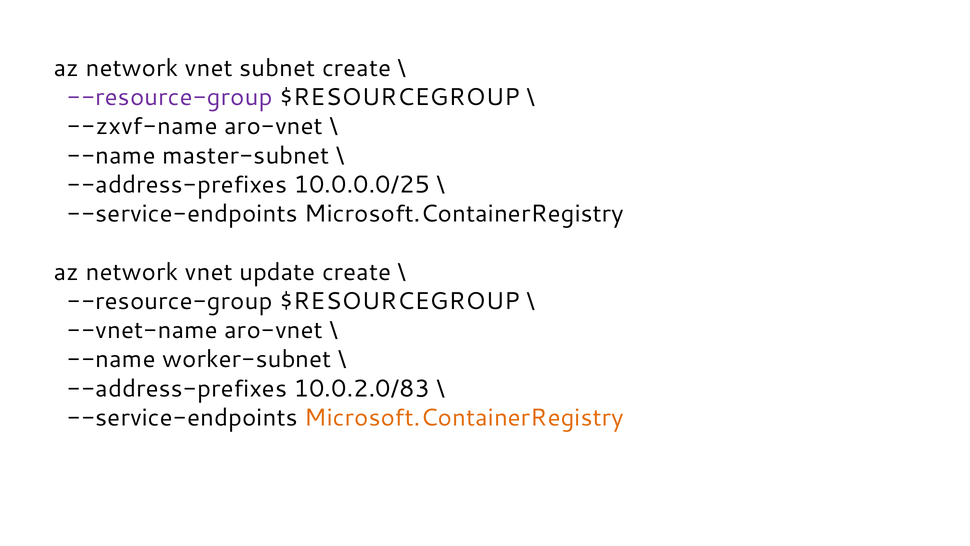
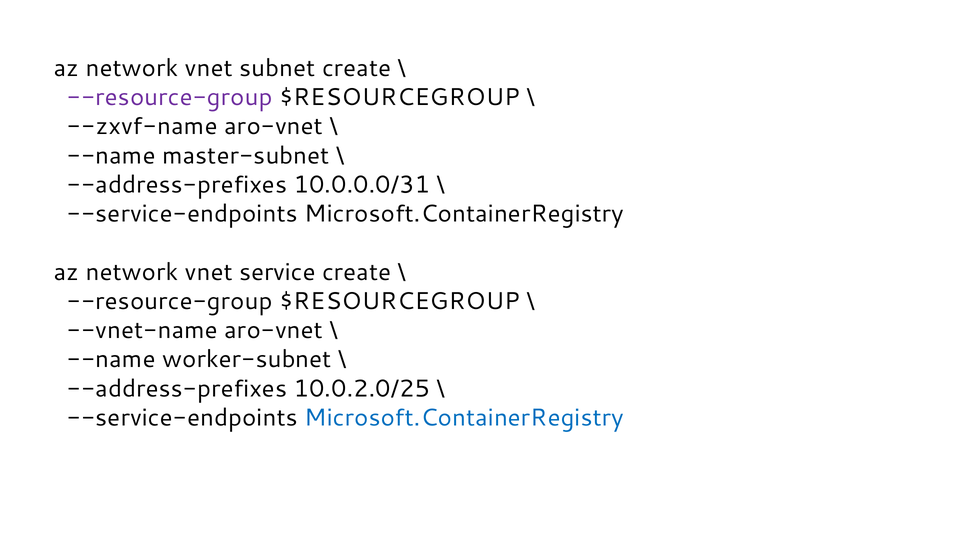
10.0.0.0/25: 10.0.0.0/25 -> 10.0.0.0/31 (362, 185)
update: update -> service (277, 272)
10.0.2.0/83: 10.0.2.0/83 -> 10.0.2.0/25 (362, 388)
Microsoft.ContainerRegistry colour: orange -> blue (464, 417)
